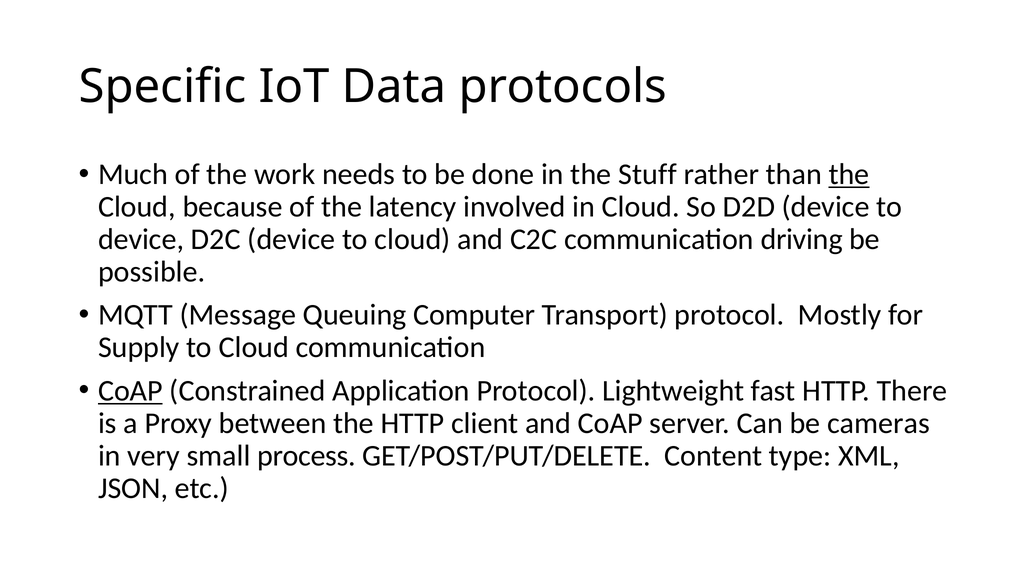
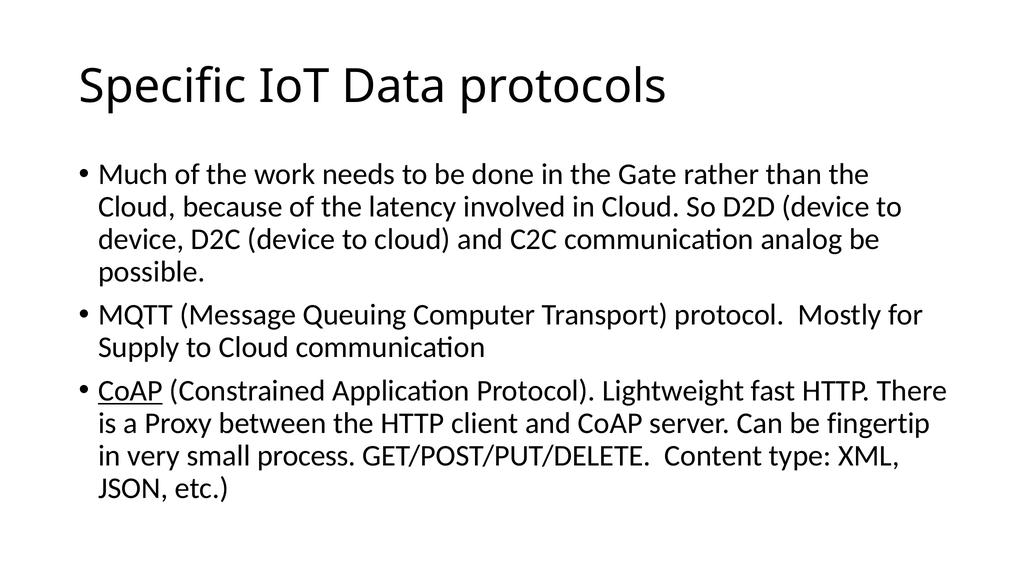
Stuff: Stuff -> Gate (647, 174)
the underline: present -> none (849, 174)
driving: driving -> analog (801, 240)
cameras: cameras -> fingertip (879, 424)
